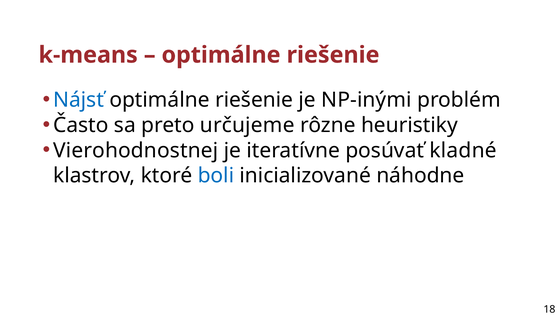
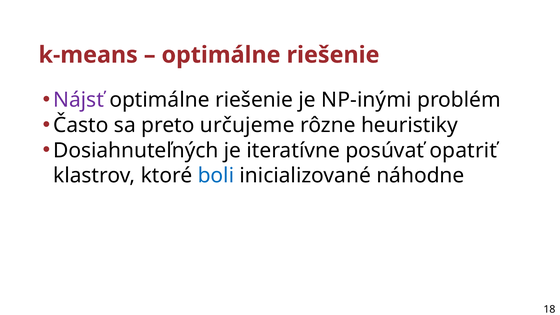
Nájsť colour: blue -> purple (79, 100)
Vierohodnostnej: Vierohodnostnej -> Dosiahnuteľných (136, 150)
kladné: kladné -> opatriť (463, 150)
